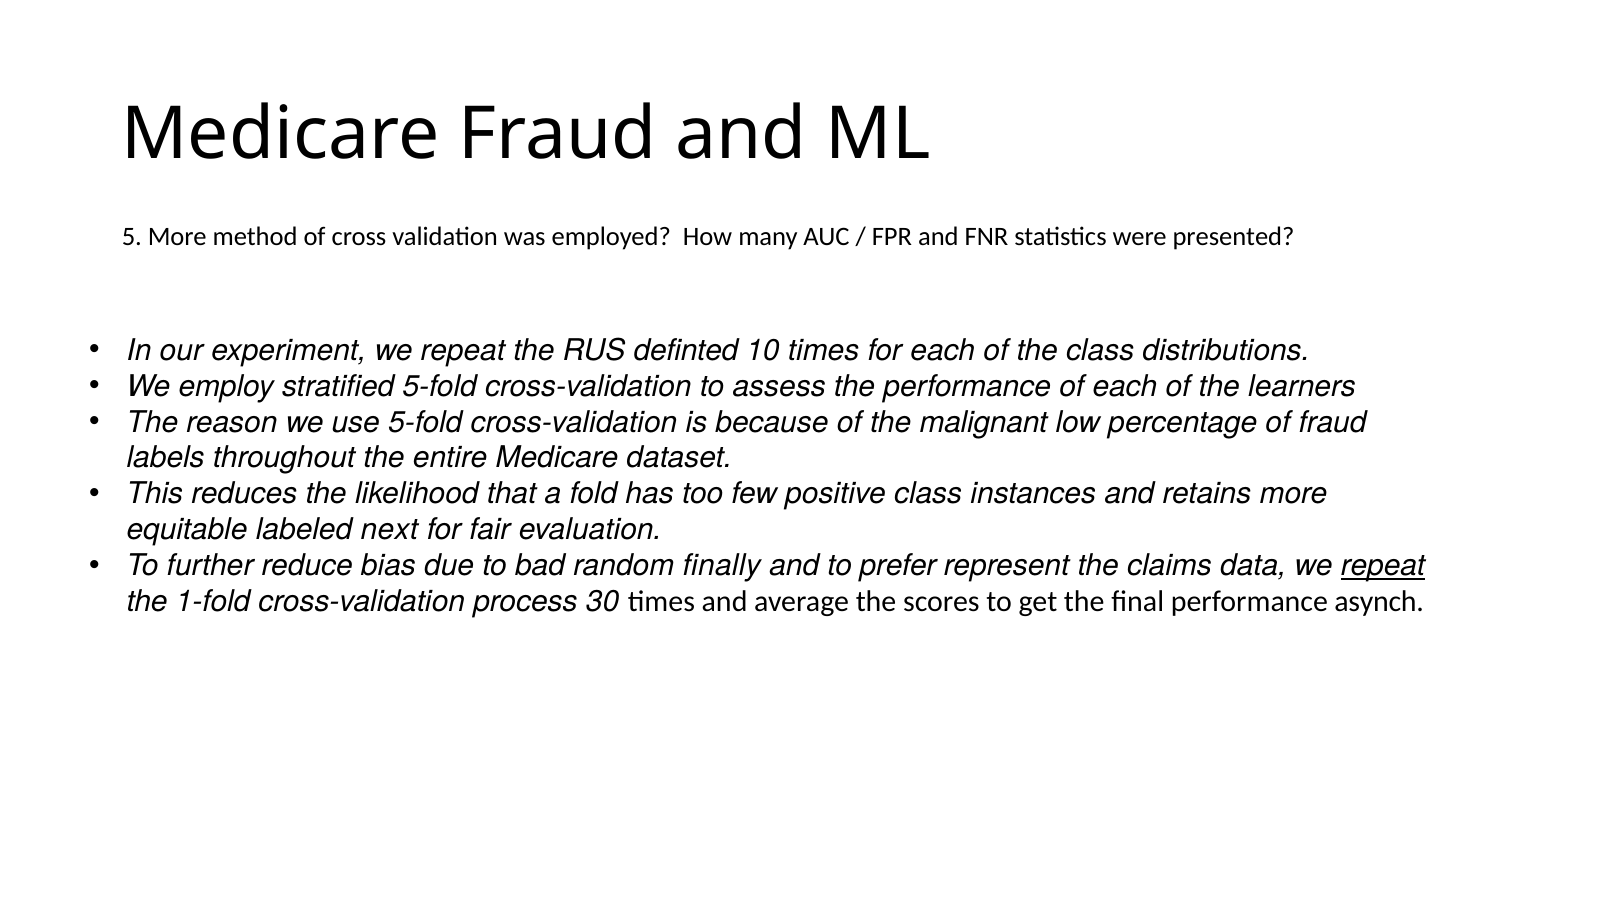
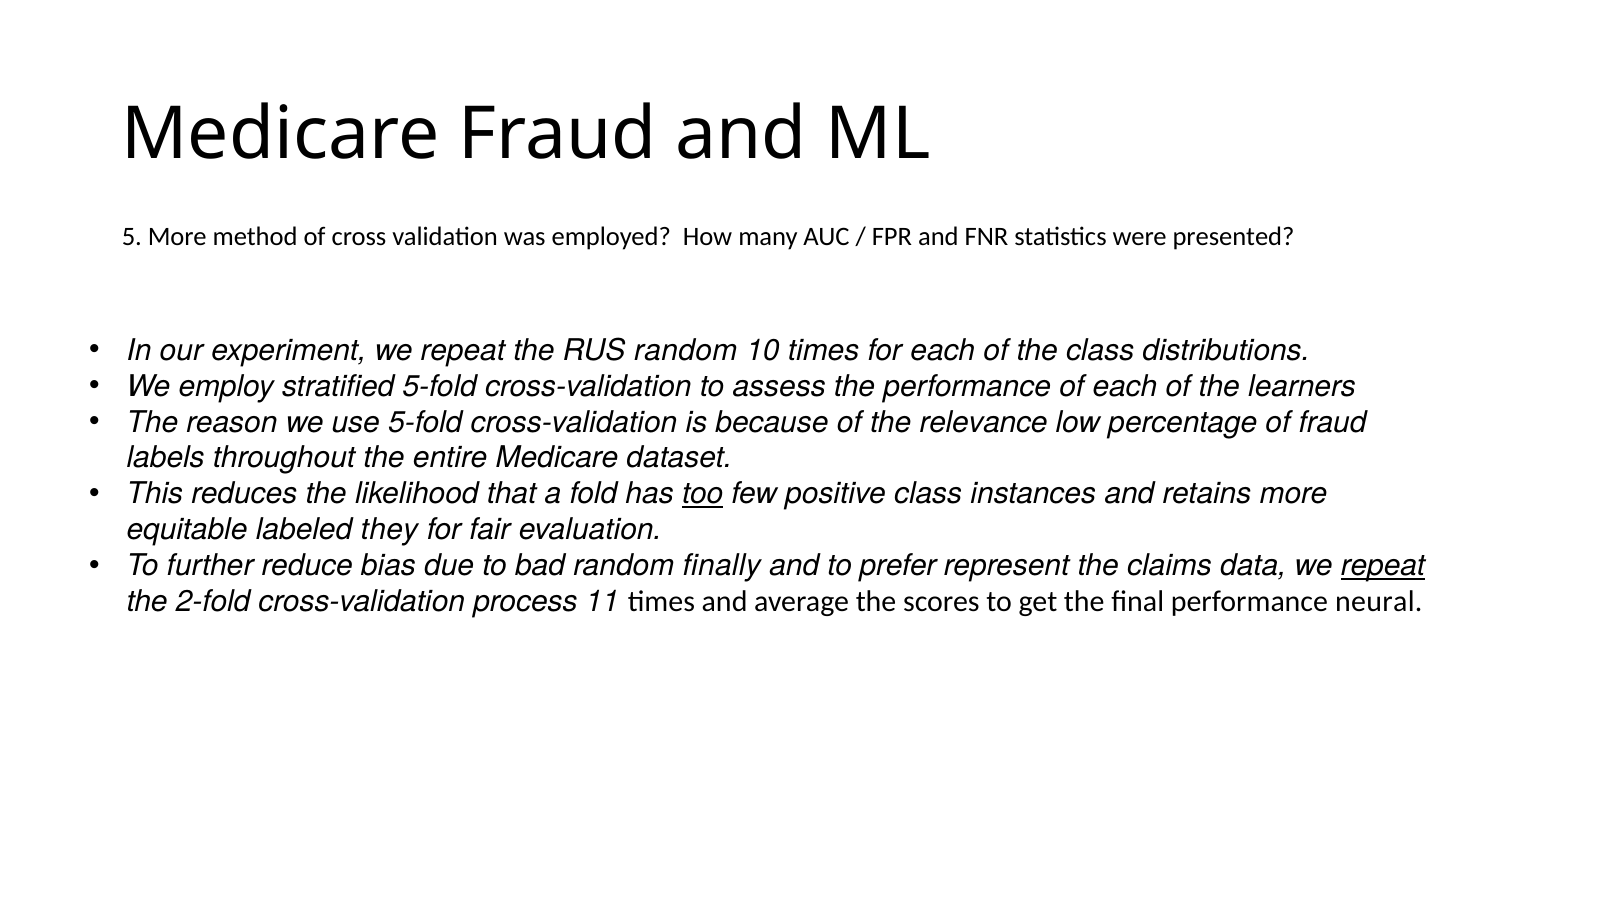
RUS definted: definted -> random (686, 350)
malignant: malignant -> relevance (984, 422)
too underline: none -> present (703, 494)
next: next -> they (389, 530)
1-fold: 1-fold -> 2-fold (213, 602)
30: 30 -> 11 (603, 602)
asynch: asynch -> neural (1379, 602)
